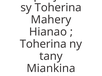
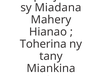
sy Toherina: Toherina -> Miadana (58, 8)
